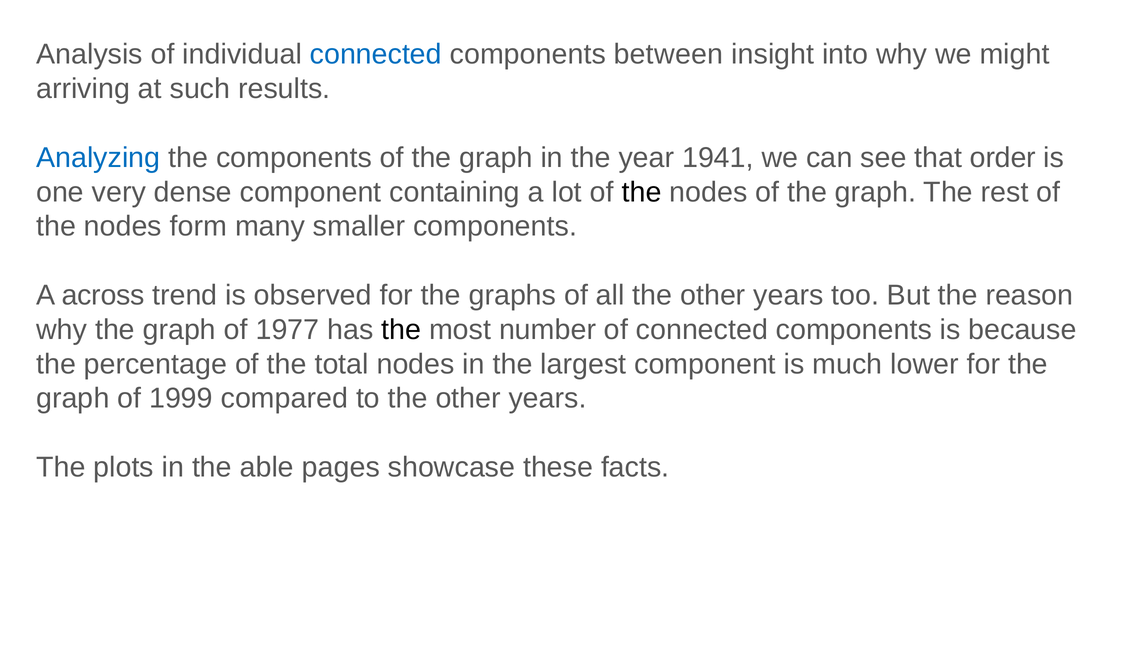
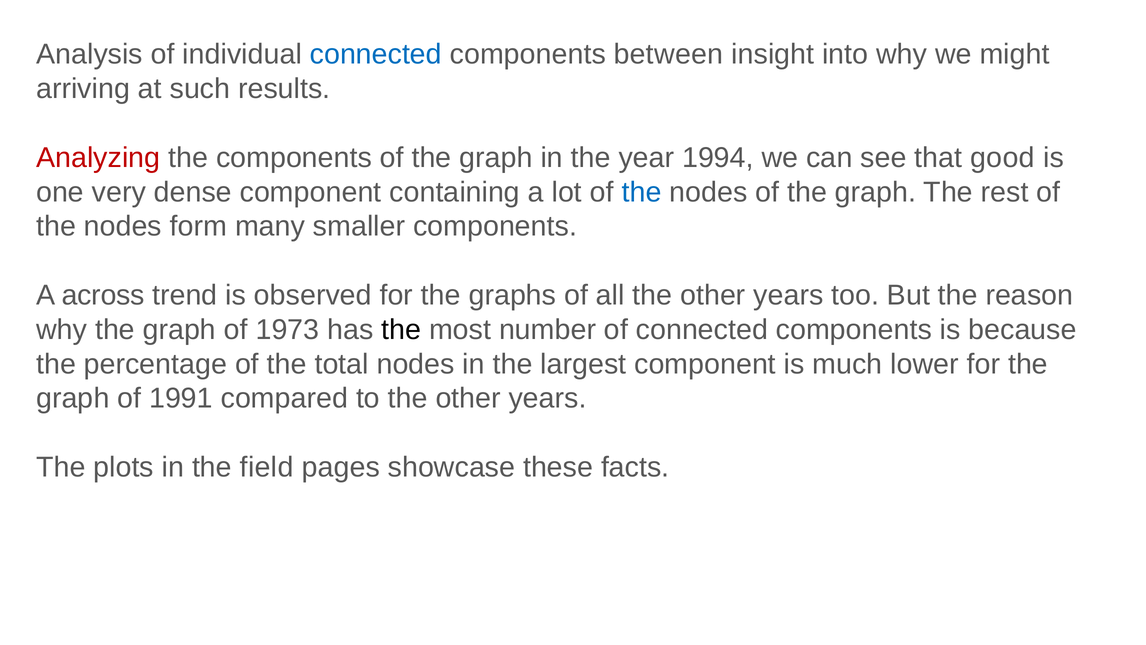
Analyzing colour: blue -> red (98, 158)
1941: 1941 -> 1994 (718, 158)
order: order -> good (1003, 158)
the colour: black -> blue (642, 192)
1977: 1977 -> 1973 (287, 330)
1999: 1999 -> 1991 (181, 398)
able: able -> field (267, 467)
